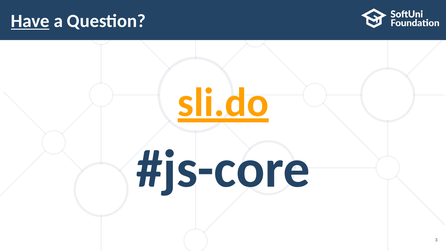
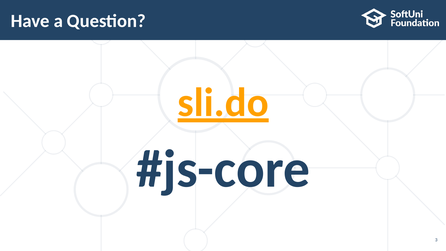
Have underline: present -> none (30, 21)
